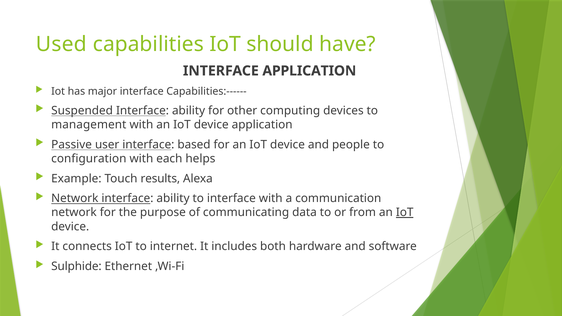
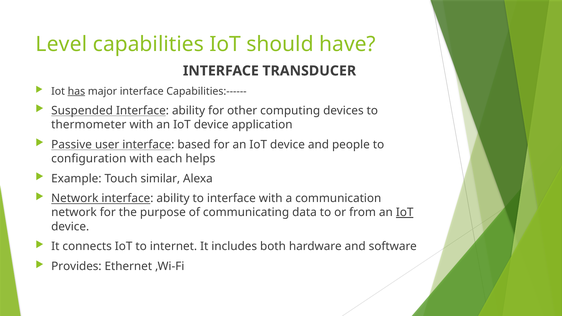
Used: Used -> Level (61, 44)
INTERFACE APPLICATION: APPLICATION -> TRANSDUCER (309, 71)
has underline: none -> present (76, 91)
management: management -> thermometer (89, 125)
results: results -> similar (160, 179)
Sulphide: Sulphide -> Provides (76, 266)
